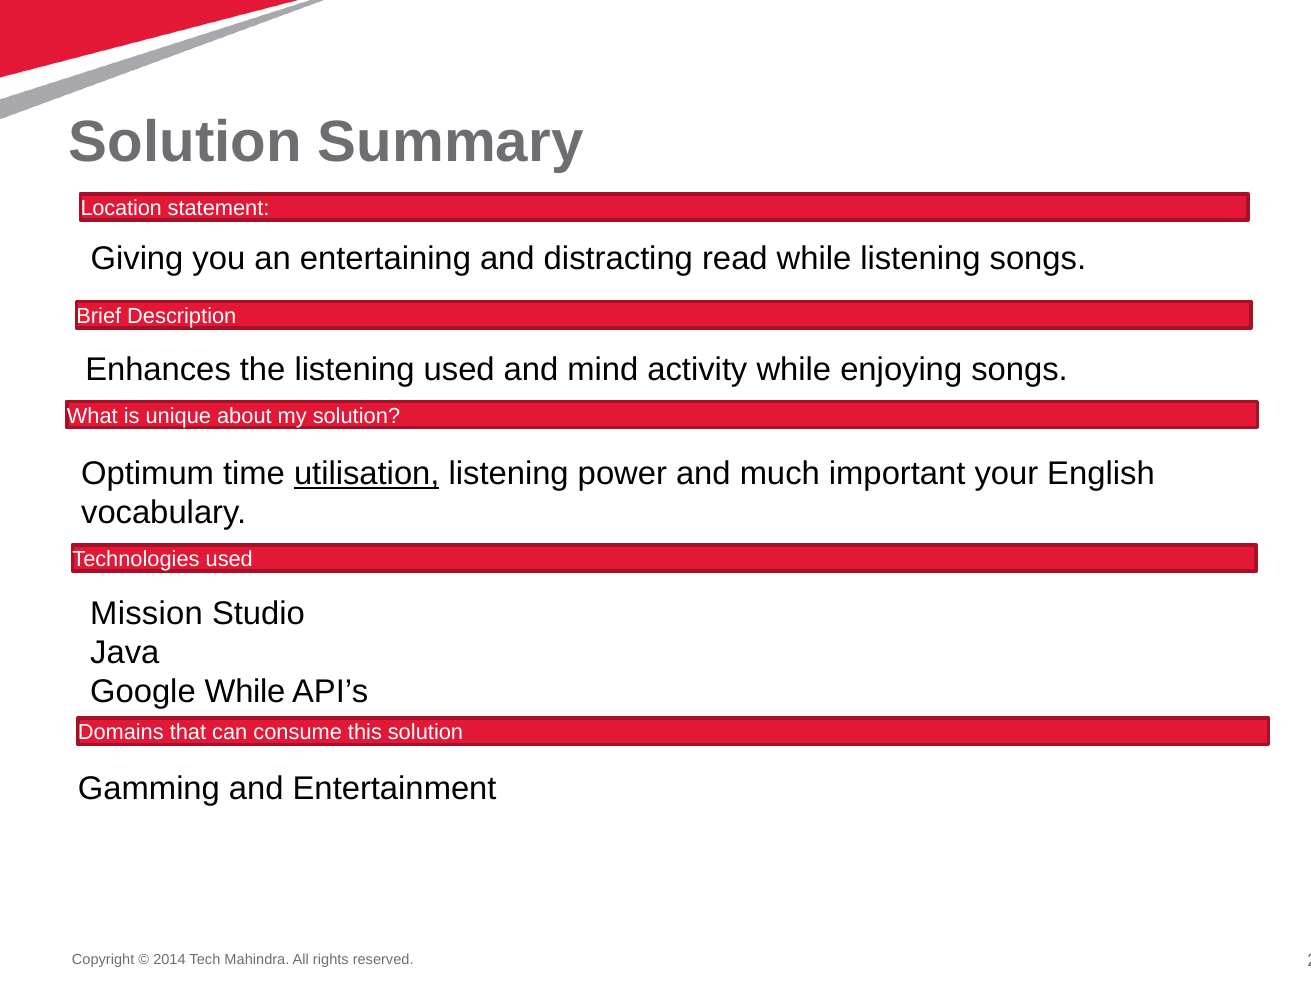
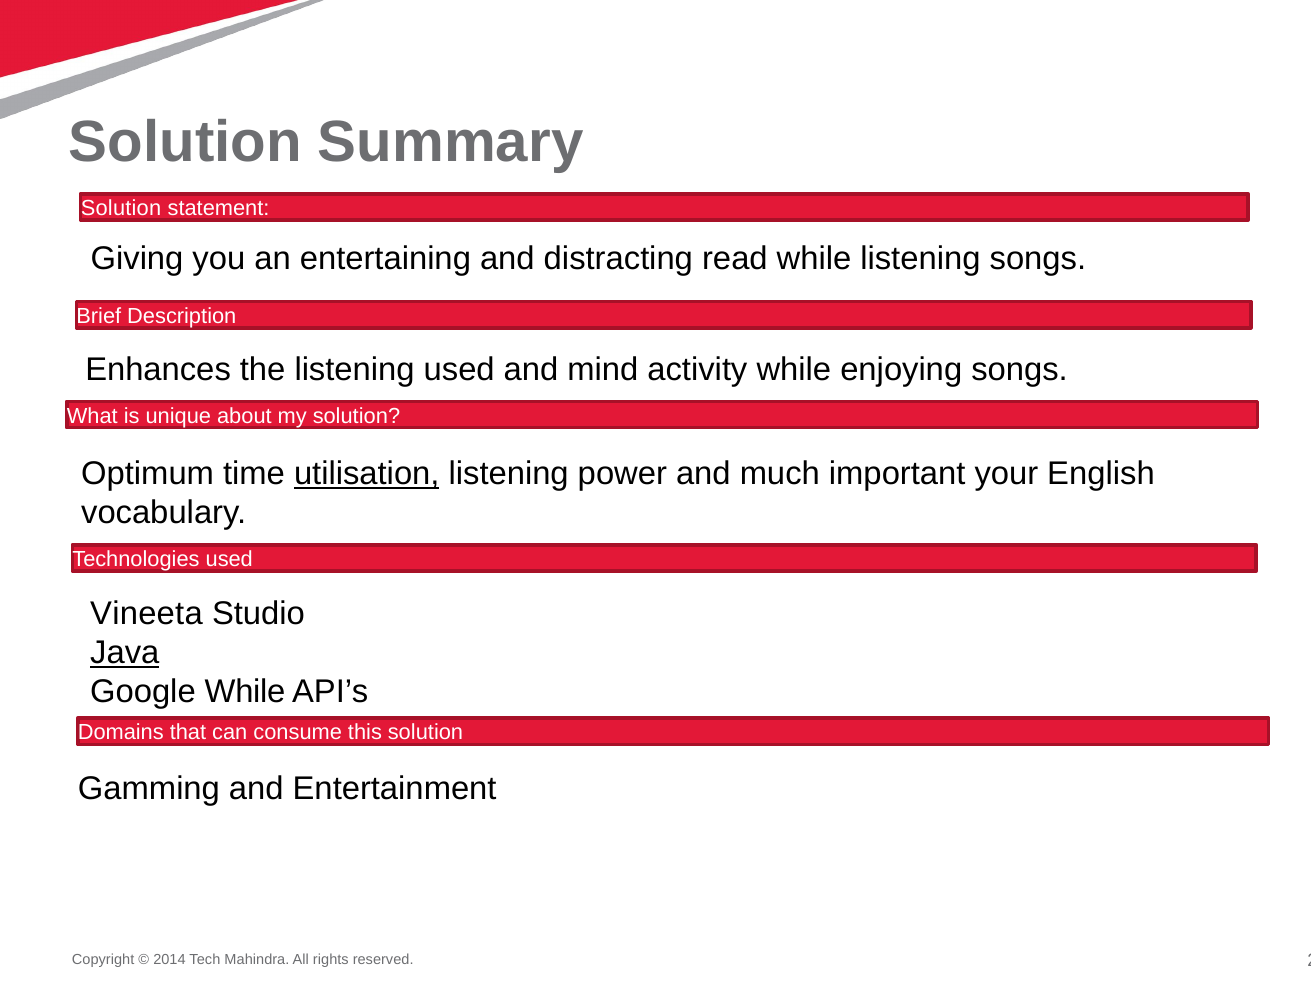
Location: Location -> Solution (121, 208)
Mission: Mission -> Vineeta (146, 614)
Java underline: none -> present (125, 653)
